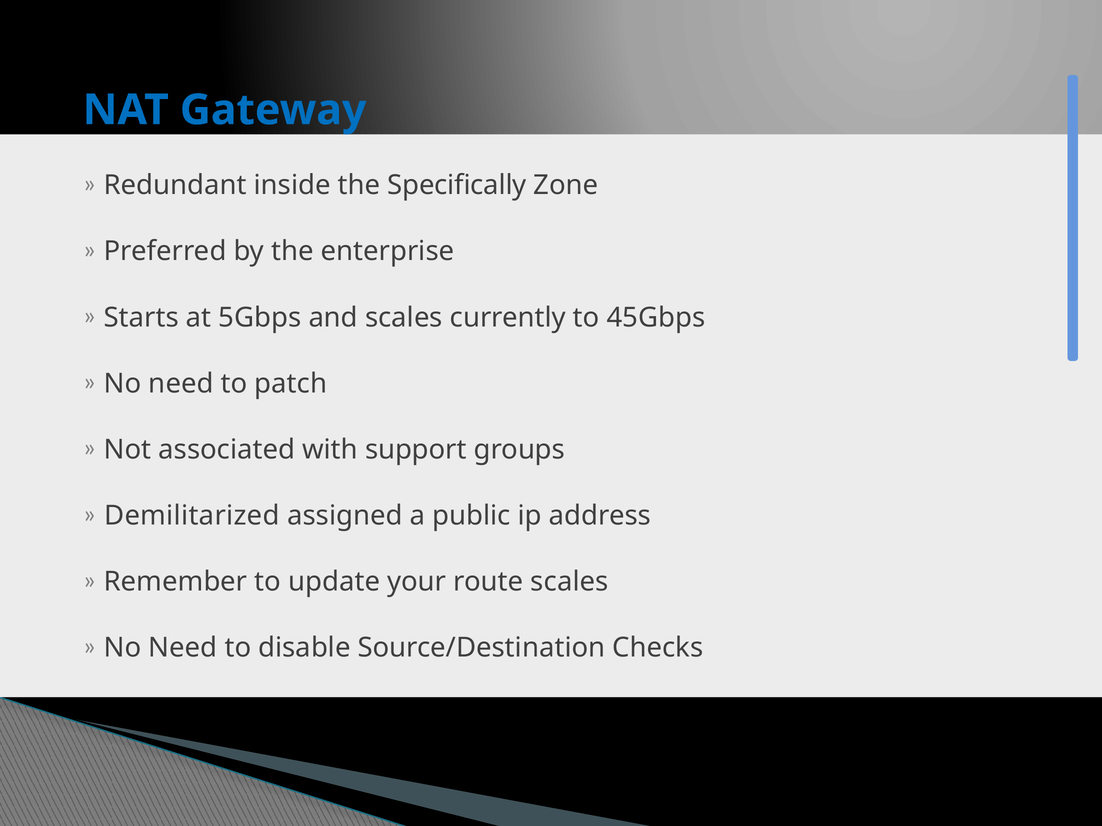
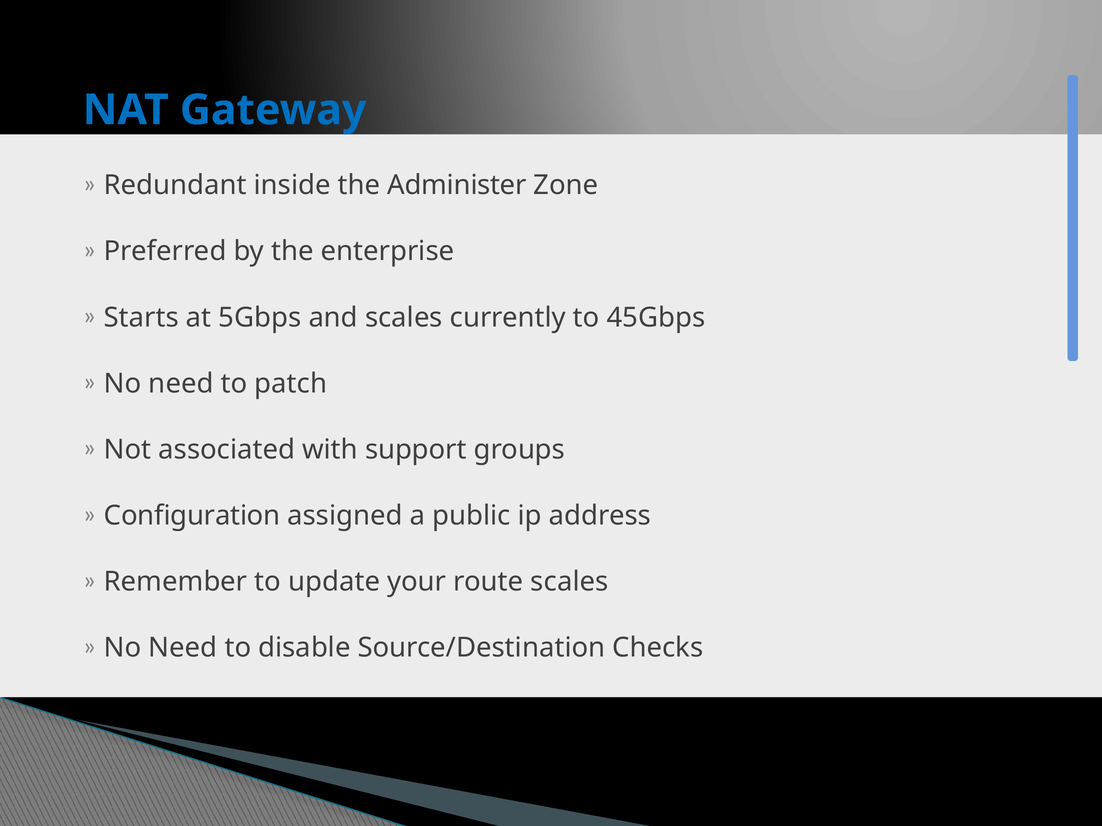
Specifically: Specifically -> Administer (457, 185)
Demilitarized: Demilitarized -> Configuration (192, 516)
